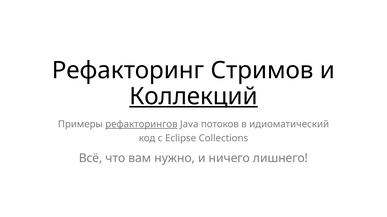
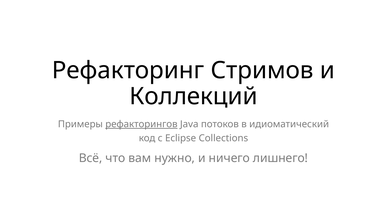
Коллекций underline: present -> none (194, 97)
